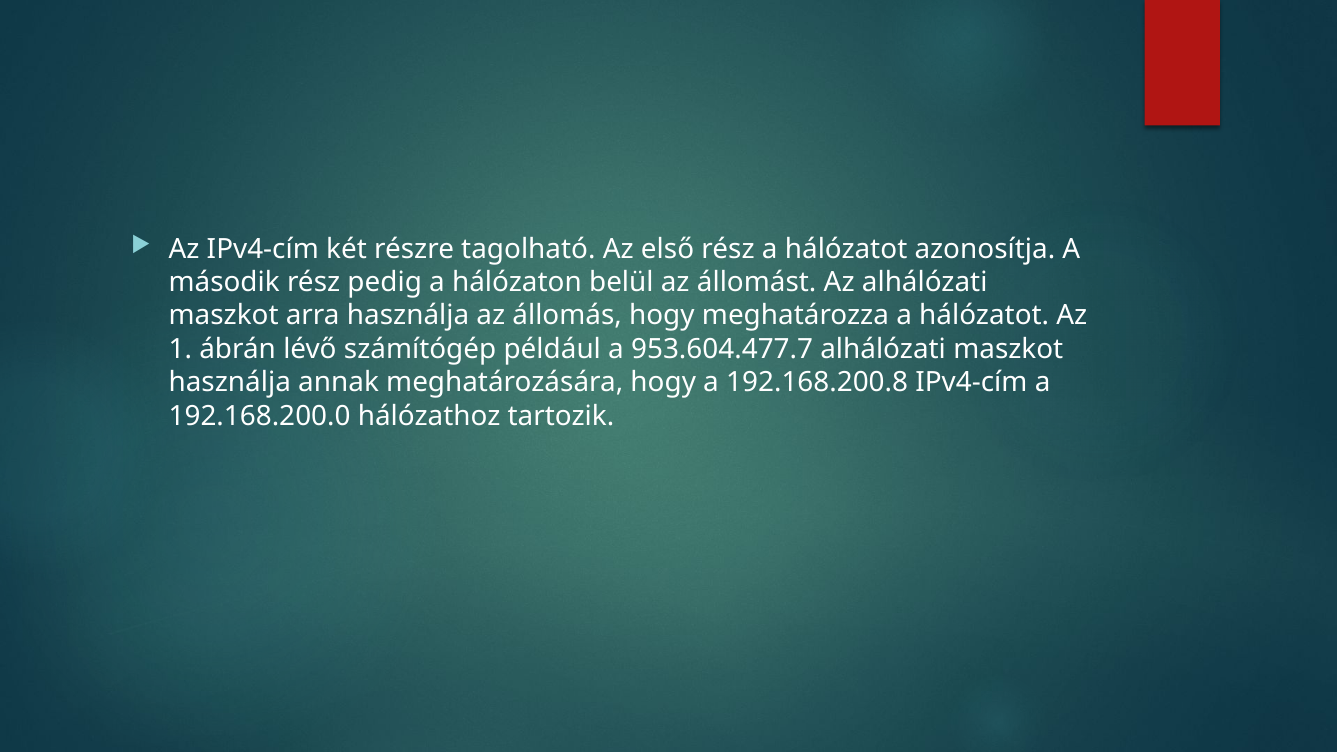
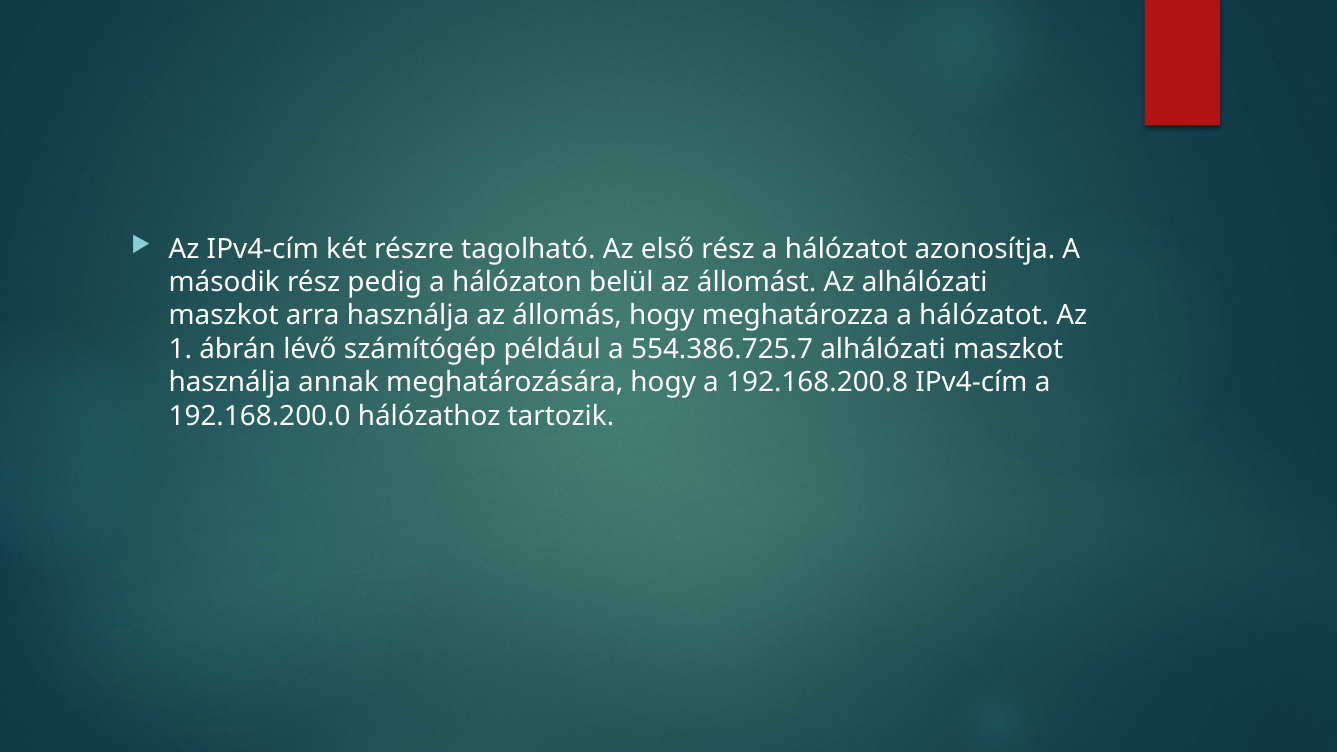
953.604.477.7: 953.604.477.7 -> 554.386.725.7 (722, 349)
